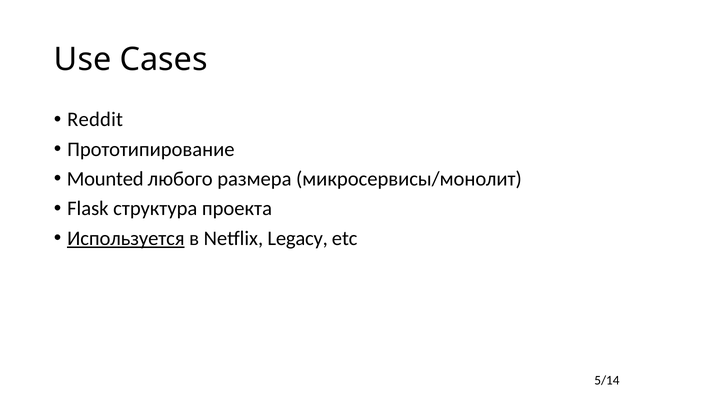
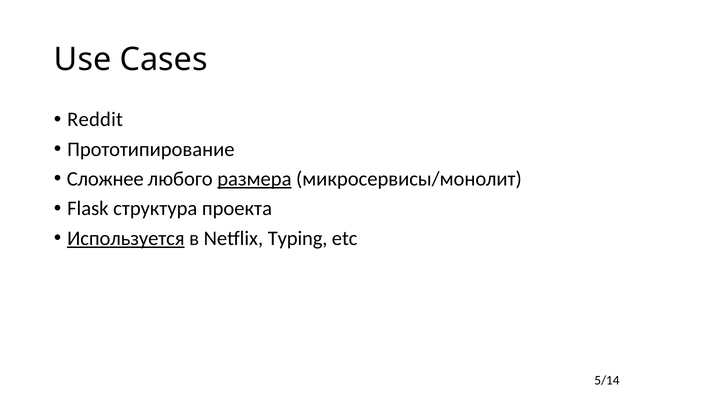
Mounted: Mounted -> Сложнее (105, 179)
размера underline: none -> present (254, 179)
Legacy: Legacy -> Typing (298, 238)
